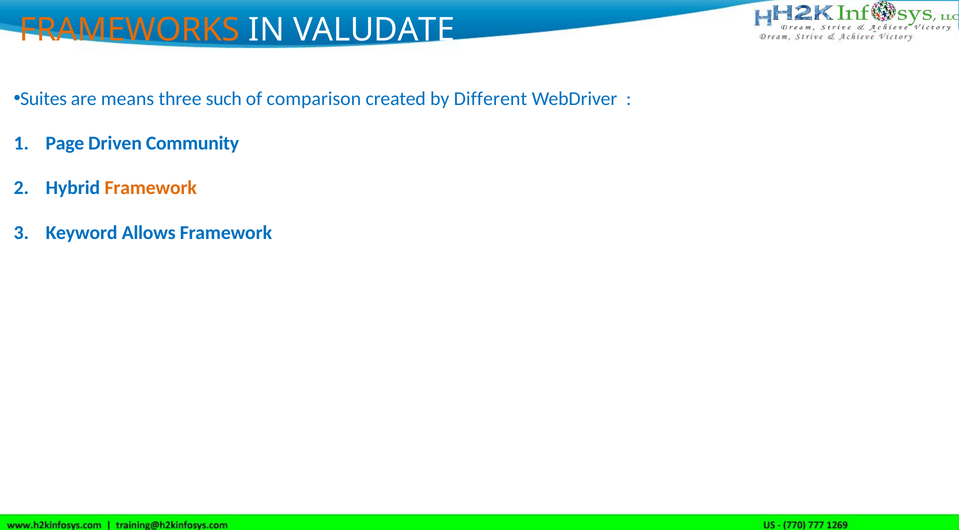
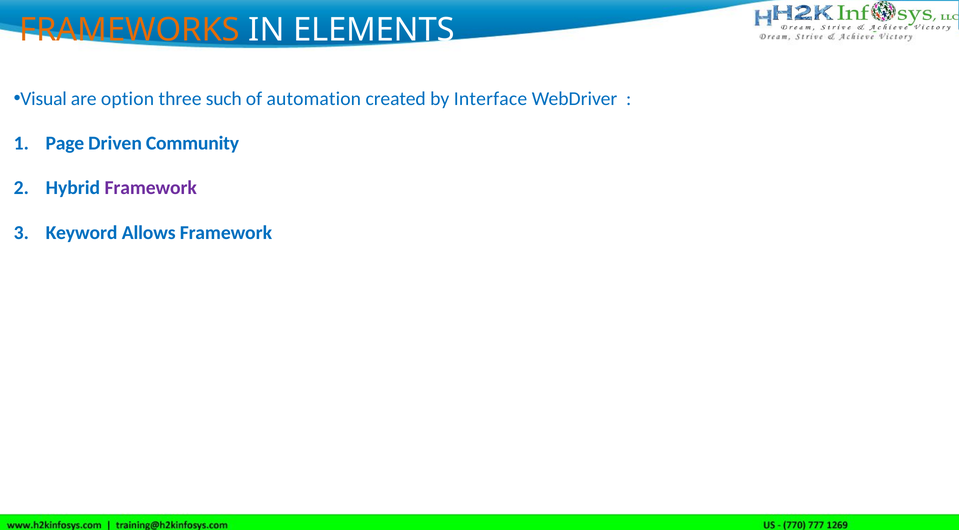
VALUDATE: VALUDATE -> ELEMENTS (374, 30)
Suites: Suites -> Visual (44, 99)
means: means -> option (128, 99)
comparison: comparison -> automation (314, 99)
Different: Different -> Interface (490, 99)
Framework colour: orange -> purple (151, 188)
